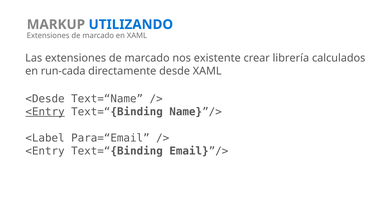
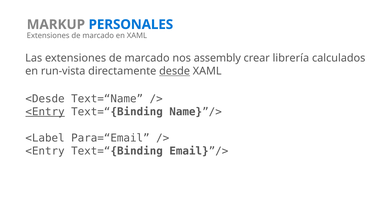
UTILIZANDO: UTILIZANDO -> PERSONALES (131, 24)
existente: existente -> assembly (217, 58)
run-cada: run-cada -> run-vista (63, 71)
desde underline: none -> present (175, 71)
